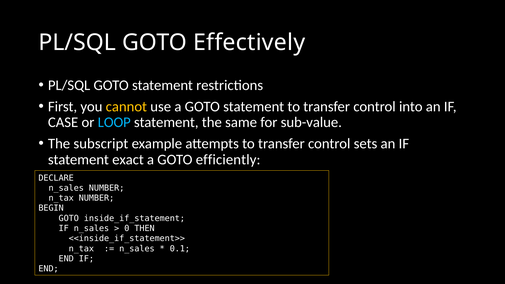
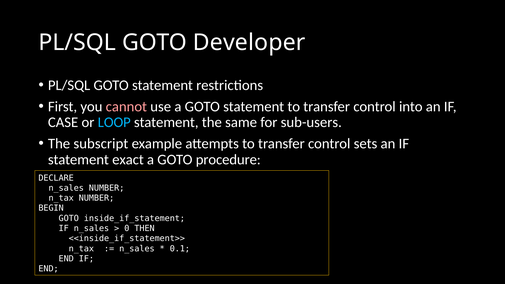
Effectively: Effectively -> Developer (249, 42)
cannot colour: yellow -> pink (126, 107)
sub-value: sub-value -> sub-users (311, 122)
efficiently: efficiently -> procedure (228, 160)
